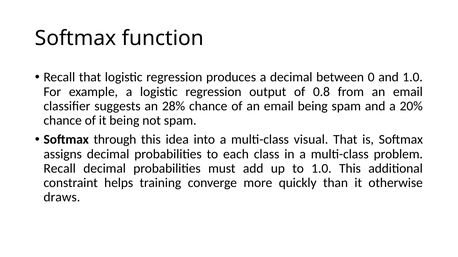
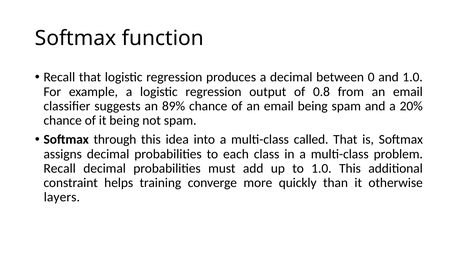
28%: 28% -> 89% (174, 106)
visual: visual -> called (311, 140)
draws: draws -> layers (62, 198)
